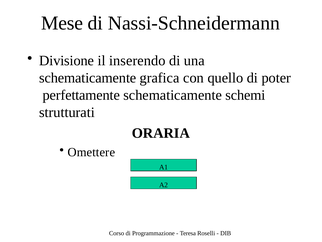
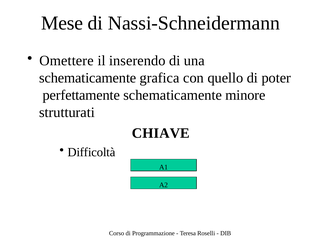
Divisione: Divisione -> Omettere (67, 61)
schemi: schemi -> minore (245, 95)
ORARIA: ORARIA -> CHIAVE (161, 133)
Omettere: Omettere -> Difficoltà (91, 152)
